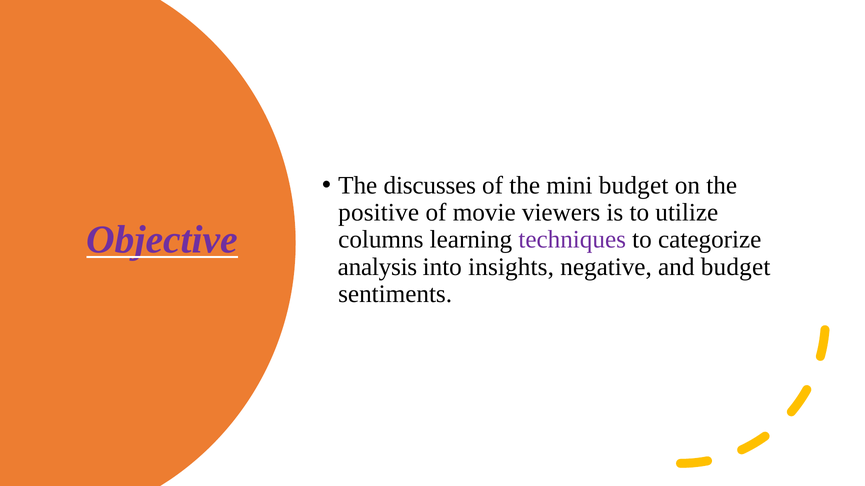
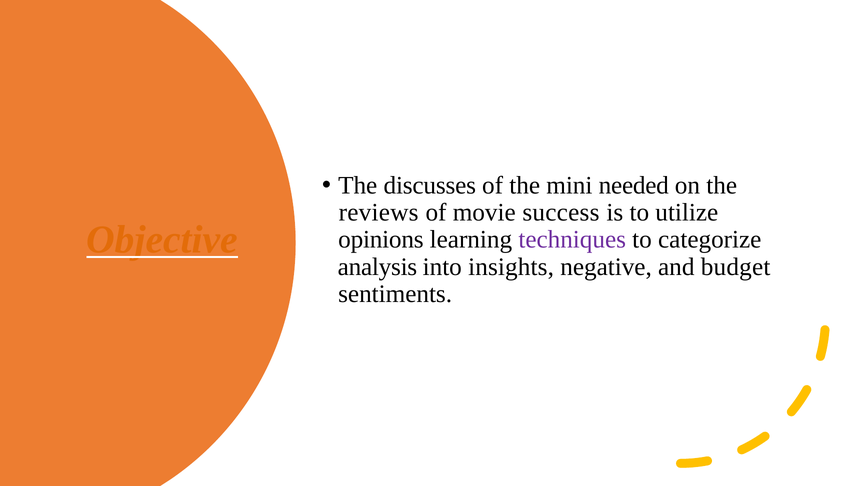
mini budget: budget -> needed (634, 186)
positive: positive -> reviews (379, 213)
viewers: viewers -> success (561, 213)
Objective colour: purple -> orange (162, 240)
columns: columns -> opinions (381, 240)
